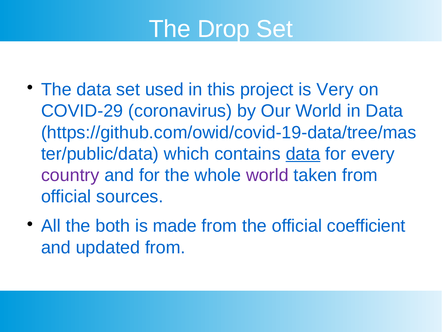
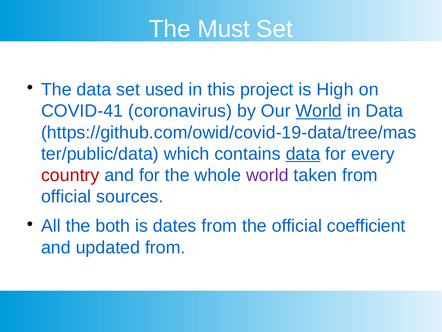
Drop: Drop -> Must (224, 29)
Very: Very -> High (335, 89)
COVID-29: COVID-29 -> COVID-41 (82, 111)
World underline: none -> present (319, 111)
country colour: purple -> red (70, 175)
made: made -> dates (175, 226)
